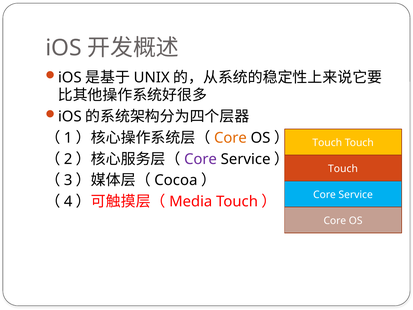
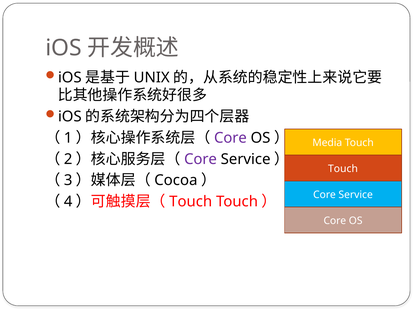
Core colour: orange -> purple (230, 138)
Touch: Touch -> Media (327, 143)
Media: Media -> Touch (191, 201)
